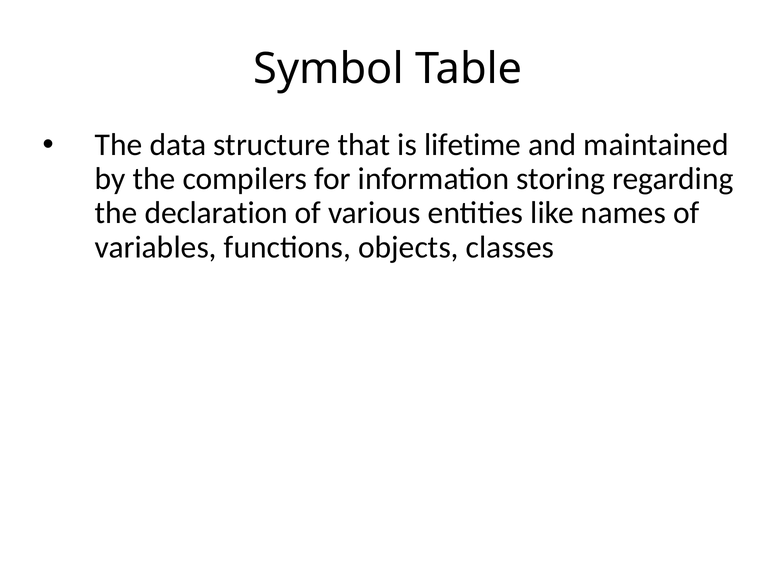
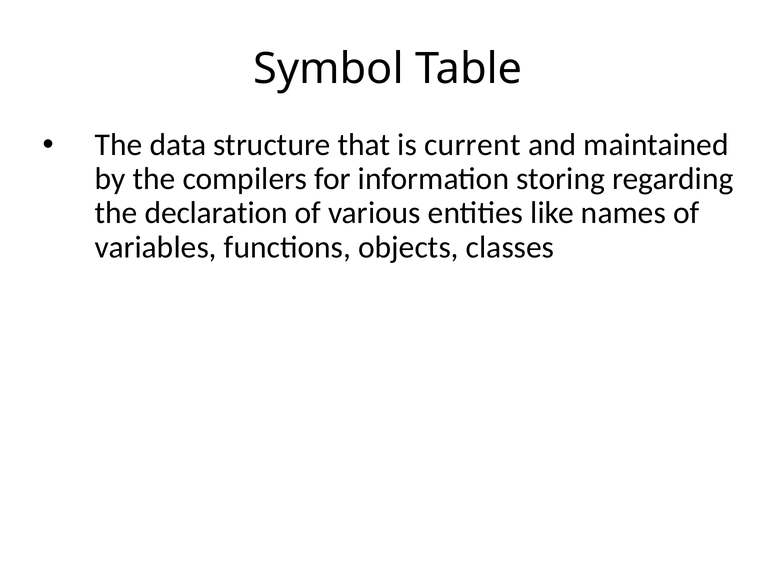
lifetime: lifetime -> current (472, 145)
